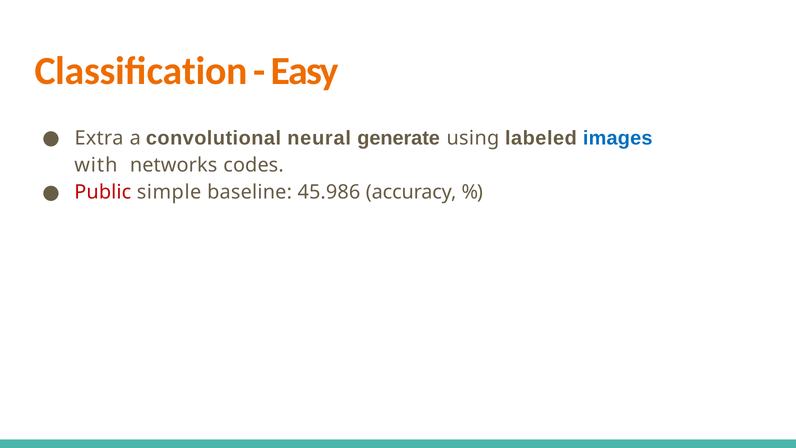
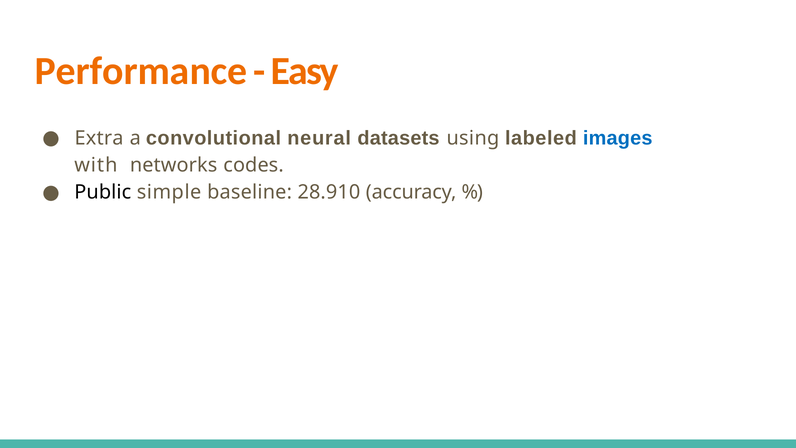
Classiﬁcation: Classiﬁcation -> Performance (141, 71)
generate: generate -> datasets (398, 138)
Public colour: red -> black (103, 192)
45.986: 45.986 -> 28.910 (329, 192)
